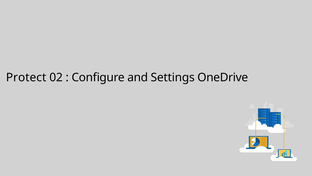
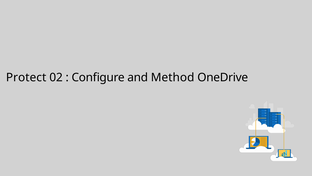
Settings: Settings -> Method (173, 77)
